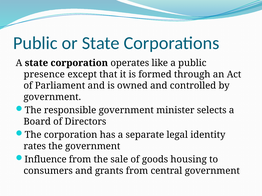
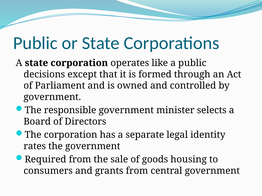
presence: presence -> decisions (44, 74)
Influence: Influence -> Required (45, 160)
